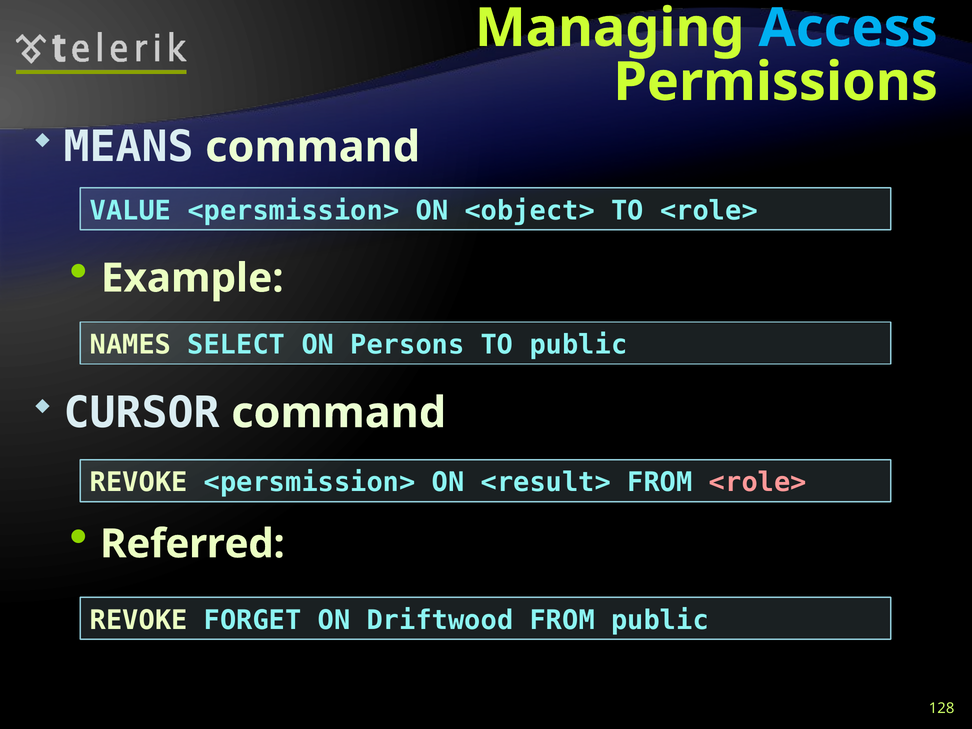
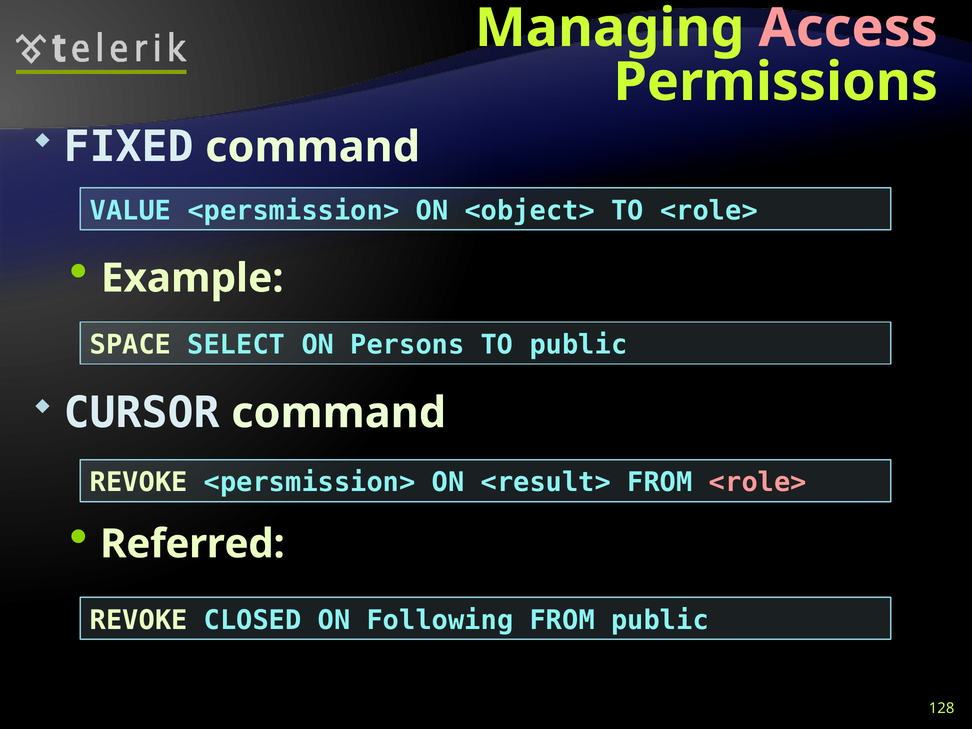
Access colour: light blue -> pink (848, 28)
MEANS: MEANS -> FIXED (129, 147)
NAMES: NAMES -> SPACE (131, 345)
FORGET: FORGET -> CLOSED (253, 620)
Driftwood: Driftwood -> Following (440, 620)
